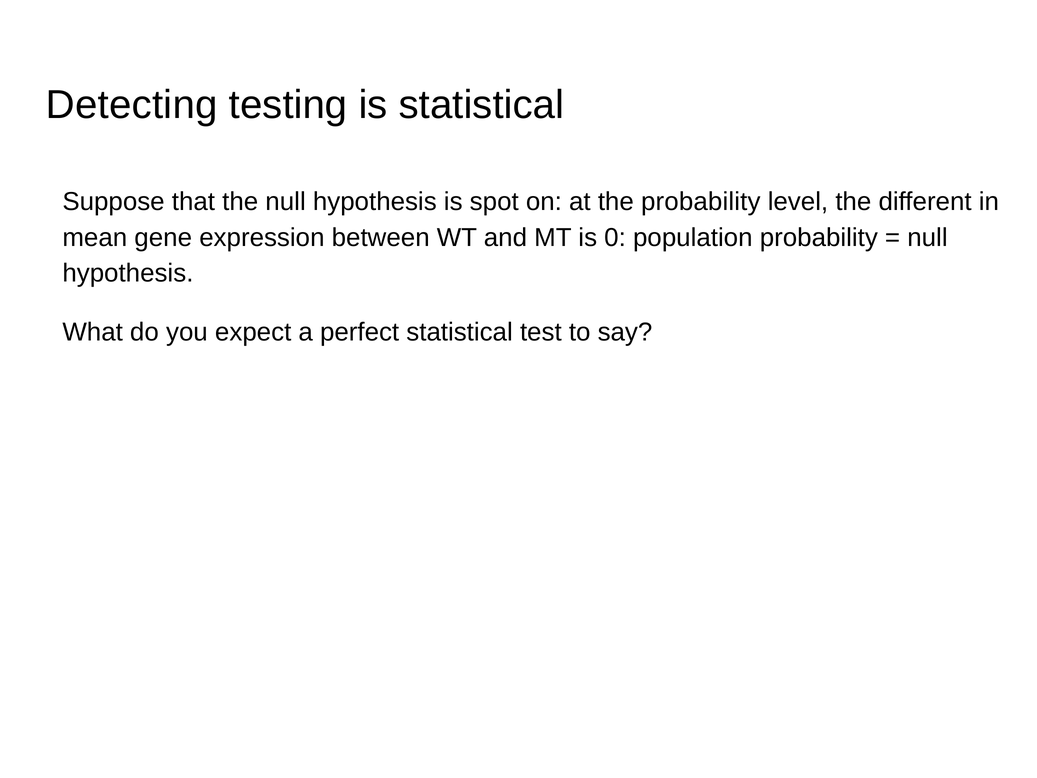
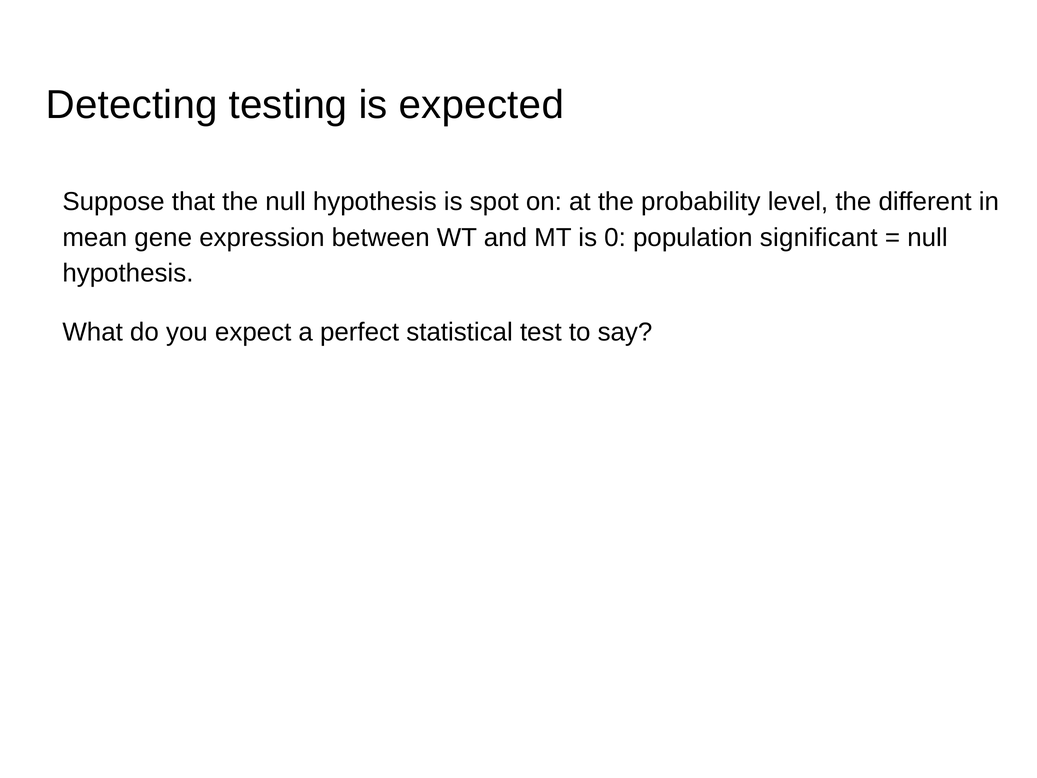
is statistical: statistical -> expected (481, 105)
population probability: probability -> significant (819, 237)
